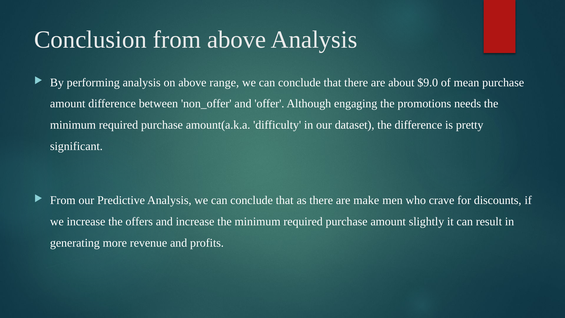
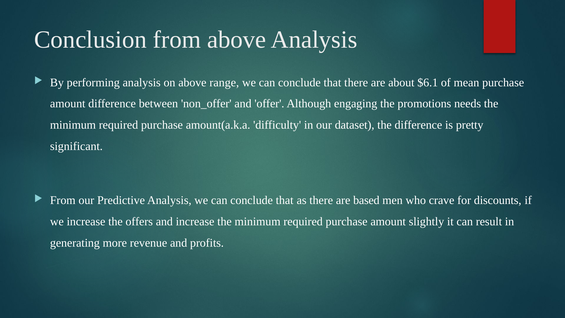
$9.0: $9.0 -> $6.1 (428, 82)
make: make -> based (366, 200)
